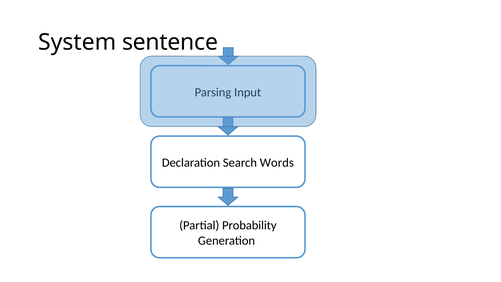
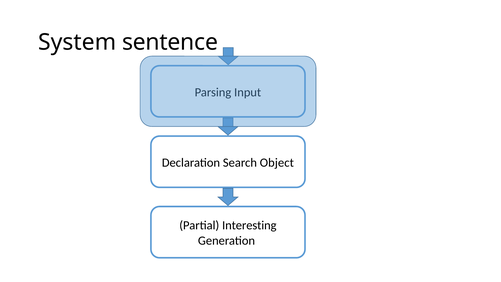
Words: Words -> Object (277, 162)
Probability: Probability -> Interesting (249, 225)
